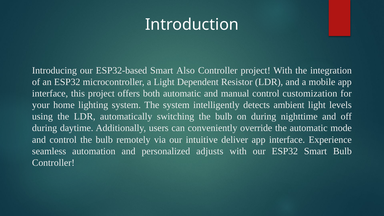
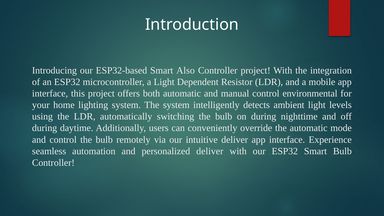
customization: customization -> environmental (310, 94)
personalized adjusts: adjusts -> deliver (210, 151)
